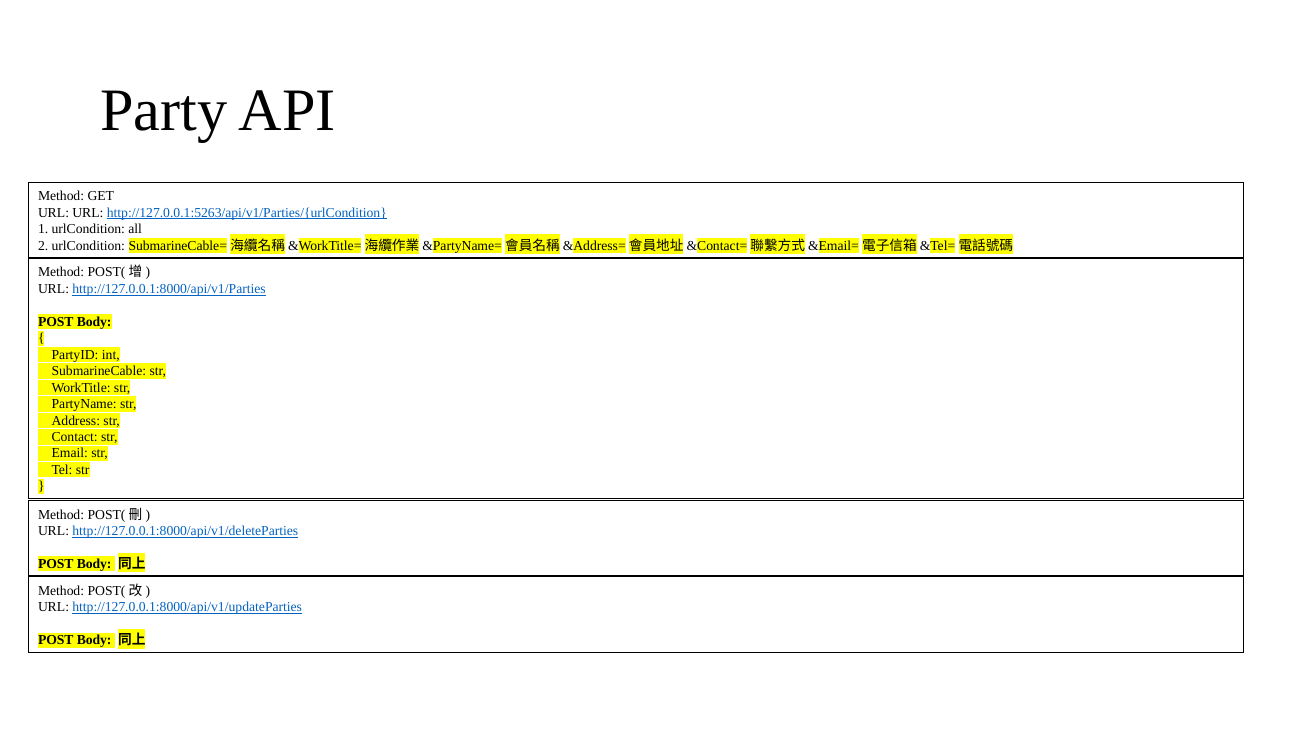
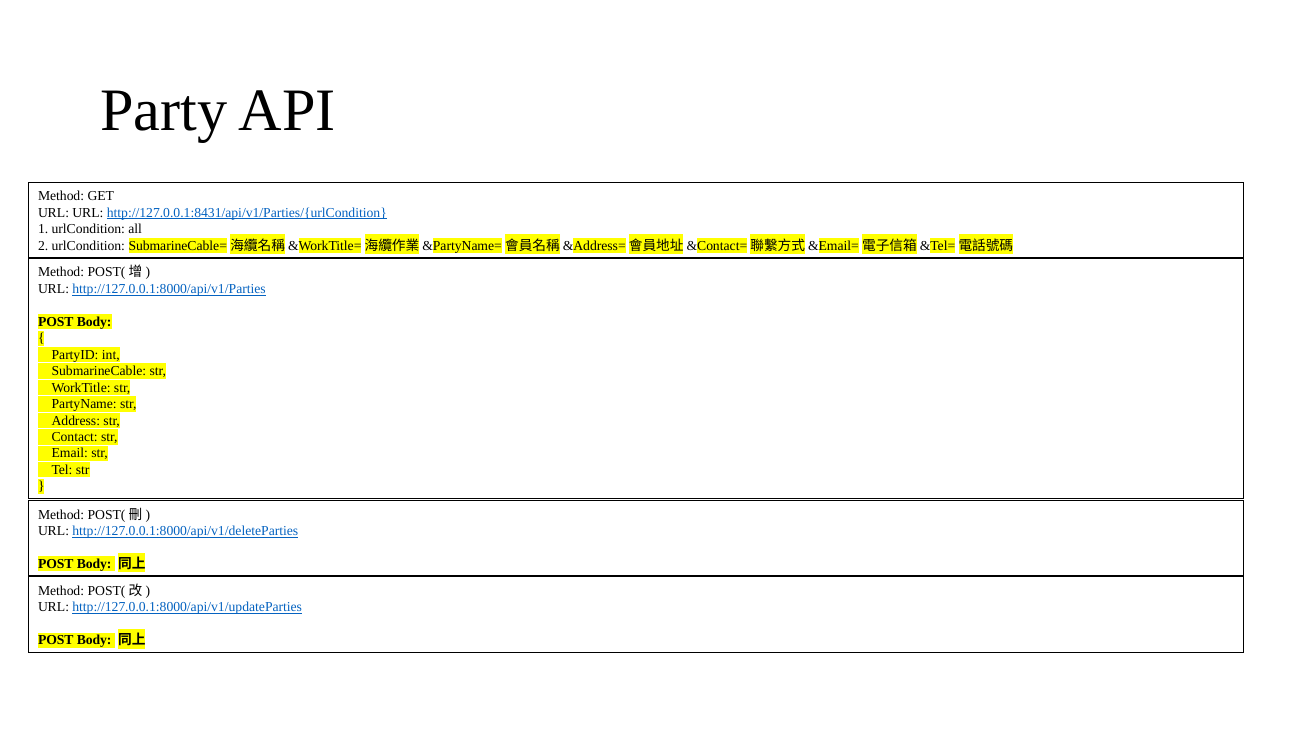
http://127.0.0.1:5263/api/v1/Parties/{urlCondition: http://127.0.0.1:5263/api/v1/Parties/{urlCondition -> http://127.0.0.1:8431/api/v1/Parties/{urlCondition (247, 213)
